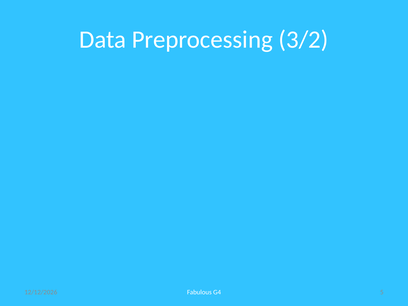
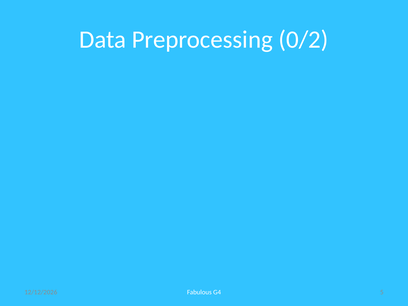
3/2: 3/2 -> 0/2 (303, 39)
